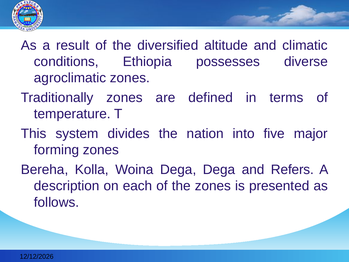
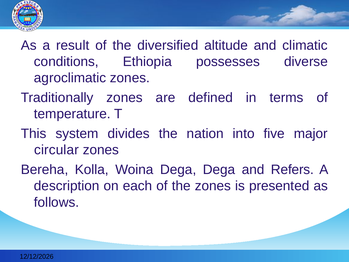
forming: forming -> circular (56, 150)
